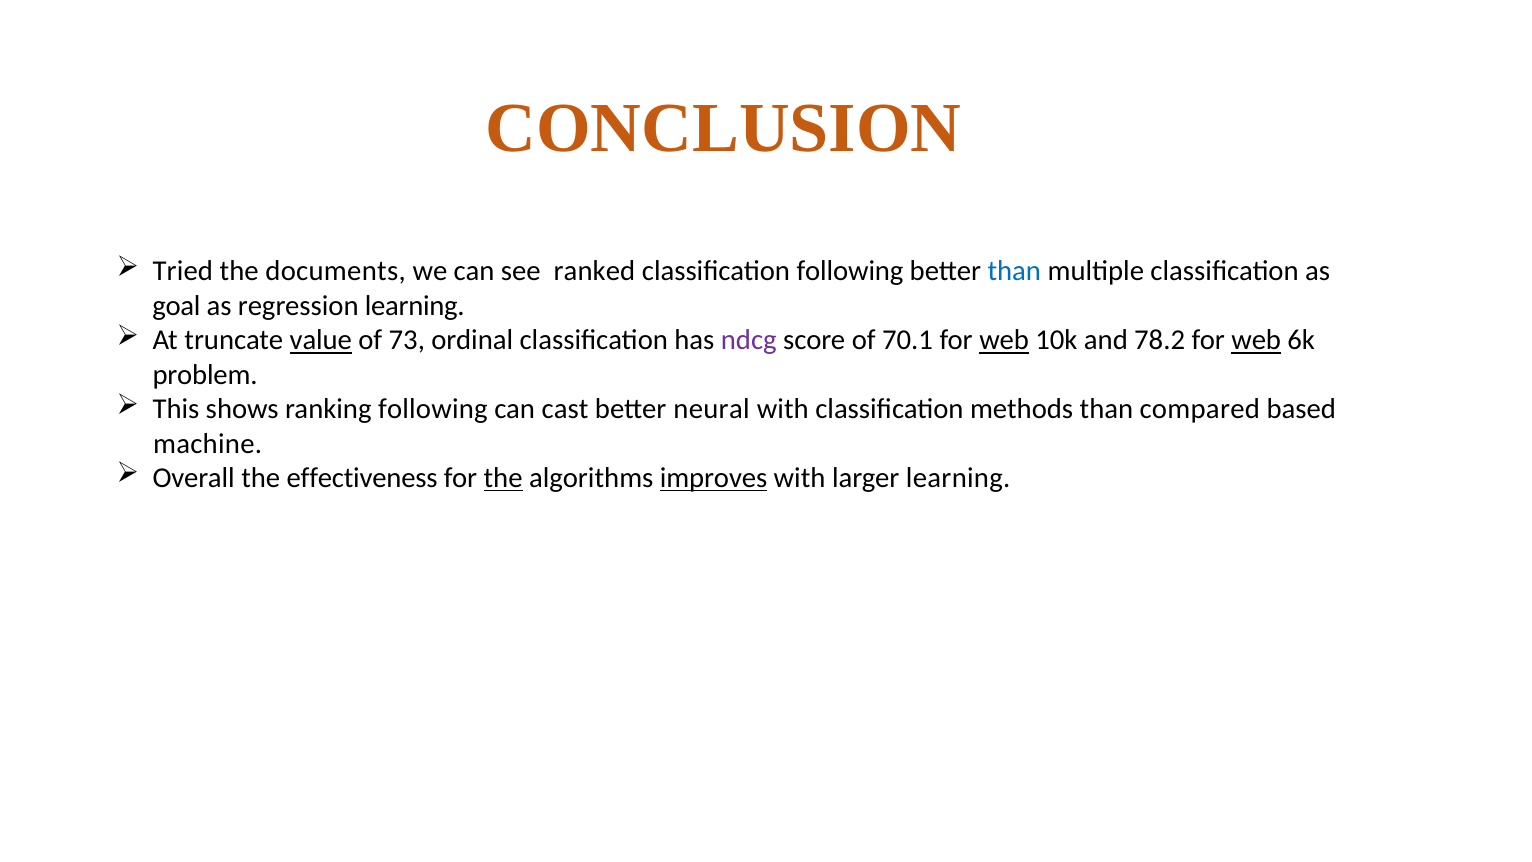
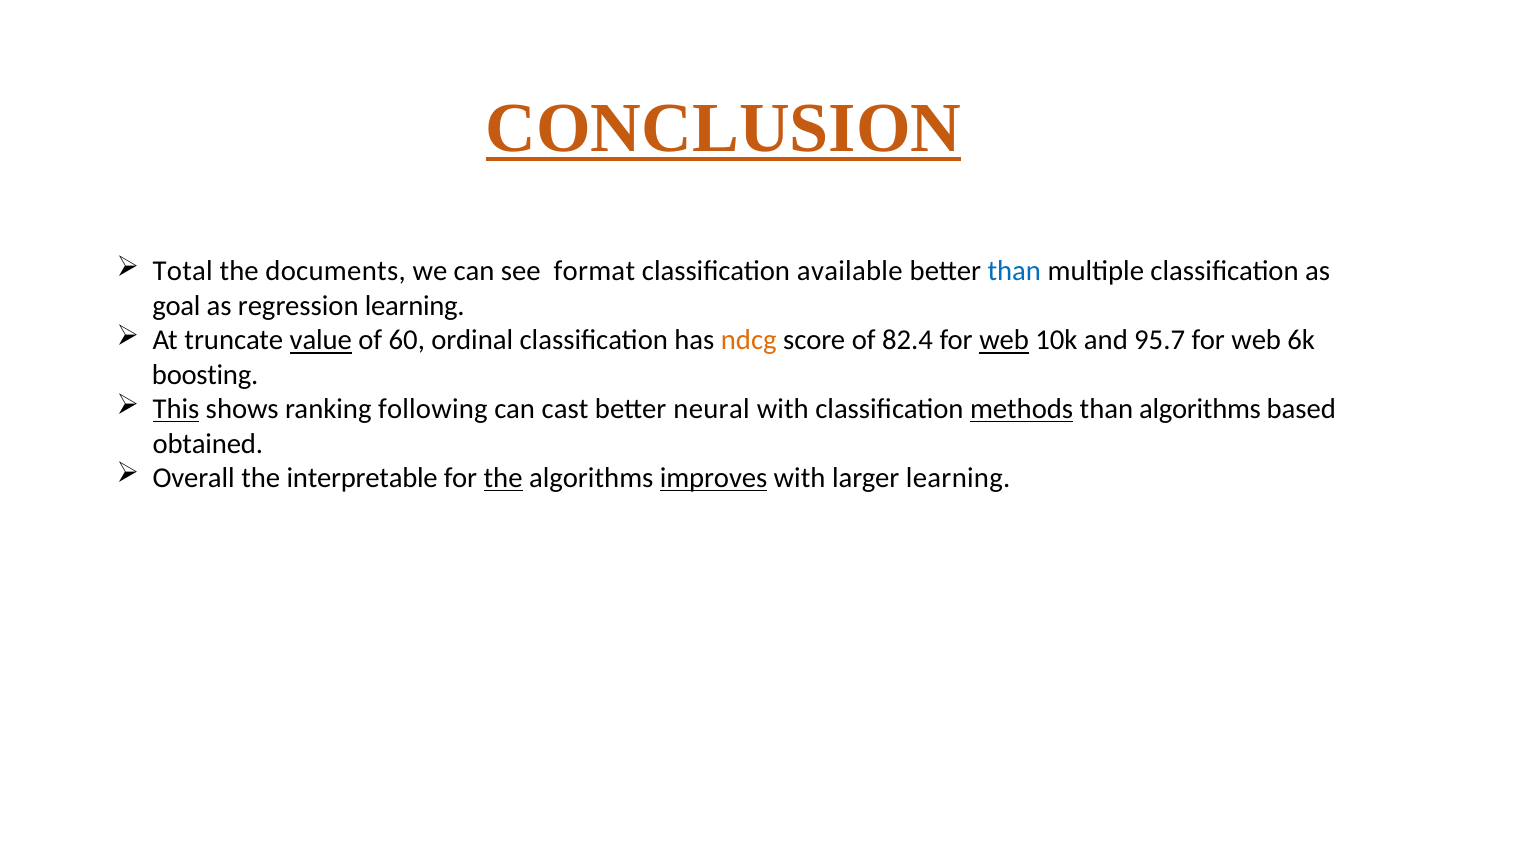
CONCLUSION underline: none -> present (723, 129)
Tried: Tried -> Total (183, 271)
ranked: ranked -> format (594, 271)
classification following: following -> available (850, 271)
73: 73 -> 60 (407, 340)
ndcg colour: purple -> orange (749, 340)
70.1: 70.1 -> 82.4 (908, 340)
78.2: 78.2 -> 95.7 (1160, 340)
web underline: present -> none (1256, 340)
problem: problem -> boosting (205, 375)
This underline: none -> present (176, 409)
methods underline: none -> present (1022, 409)
than compared: compared -> algorithms (1200, 409)
machine: machine -> obtained (208, 444)
effectiveness: effectiveness -> interpretable (362, 478)
